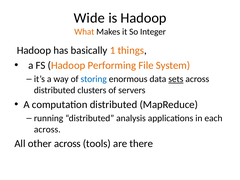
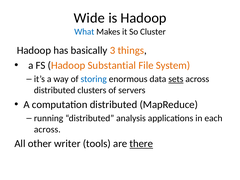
What colour: orange -> blue (84, 32)
Integer: Integer -> Cluster (153, 32)
1: 1 -> 3 (113, 50)
Performing: Performing -> Substantial (112, 65)
other across: across -> writer (67, 144)
there underline: none -> present (141, 144)
